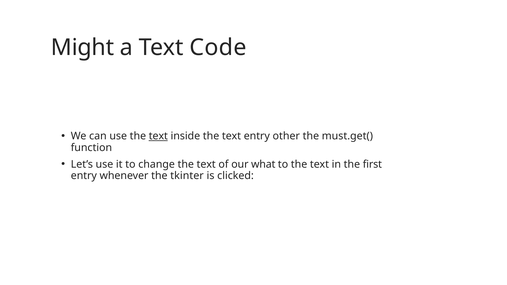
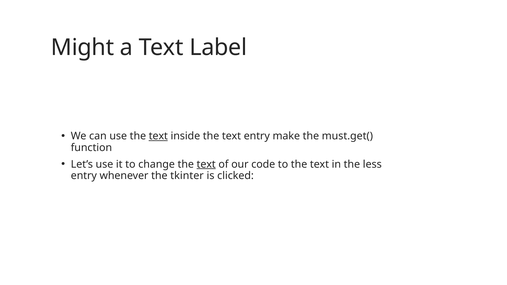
Code: Code -> Label (218, 47)
other: other -> make (286, 136)
text underline: none -> present (206, 164)
what: what -> code (263, 164)
first: first -> less (372, 164)
